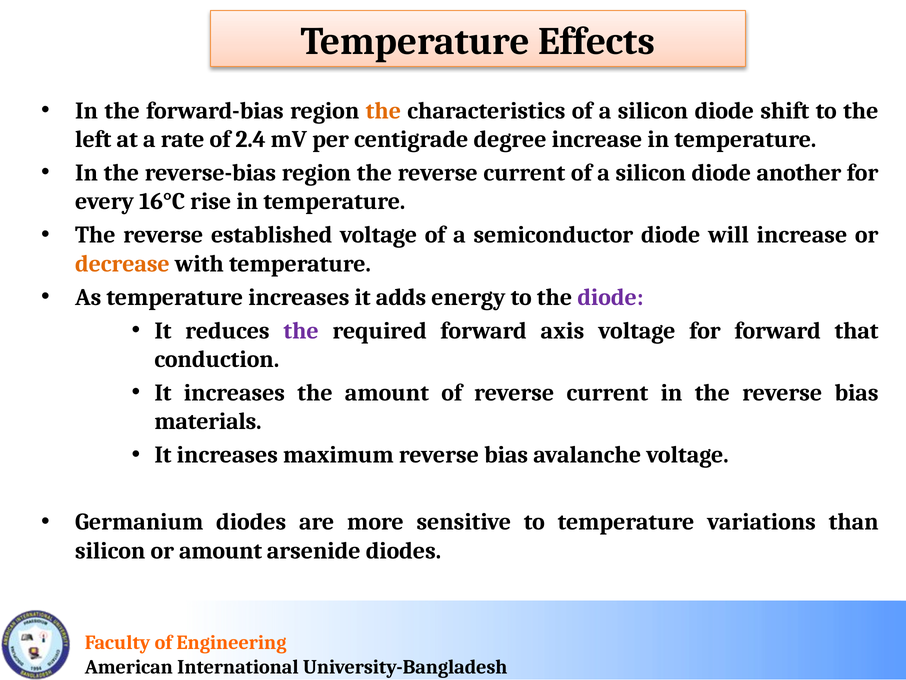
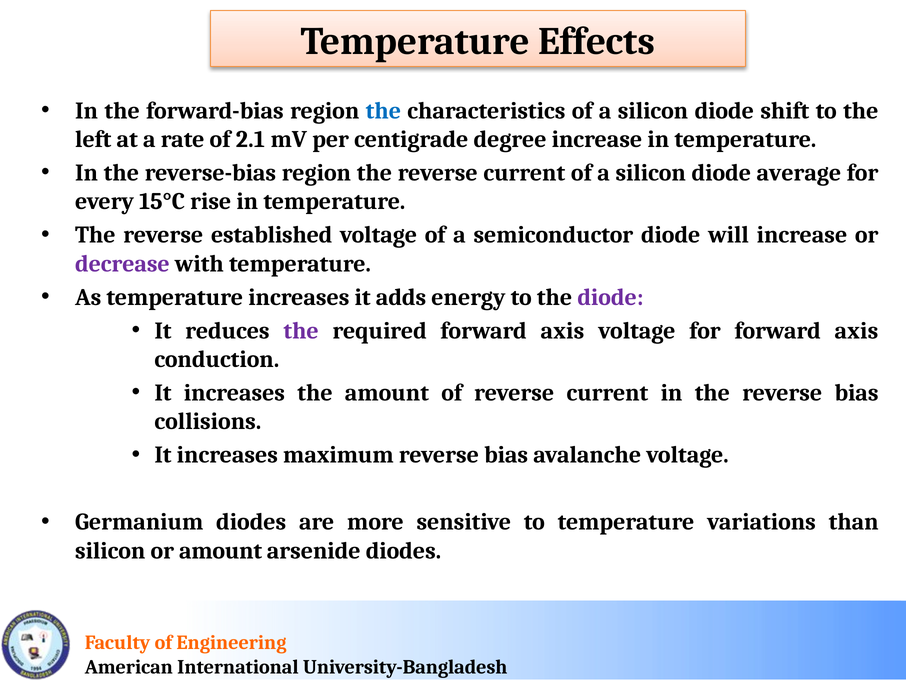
the colour: orange -> blue (383, 111)
2.4: 2.4 -> 2.1 (250, 139)
another: another -> average (799, 173)
16°C: 16°C -> 15°C (162, 201)
decrease colour: orange -> purple (122, 264)
for forward that: that -> axis (856, 330)
materials: materials -> collisions (208, 421)
